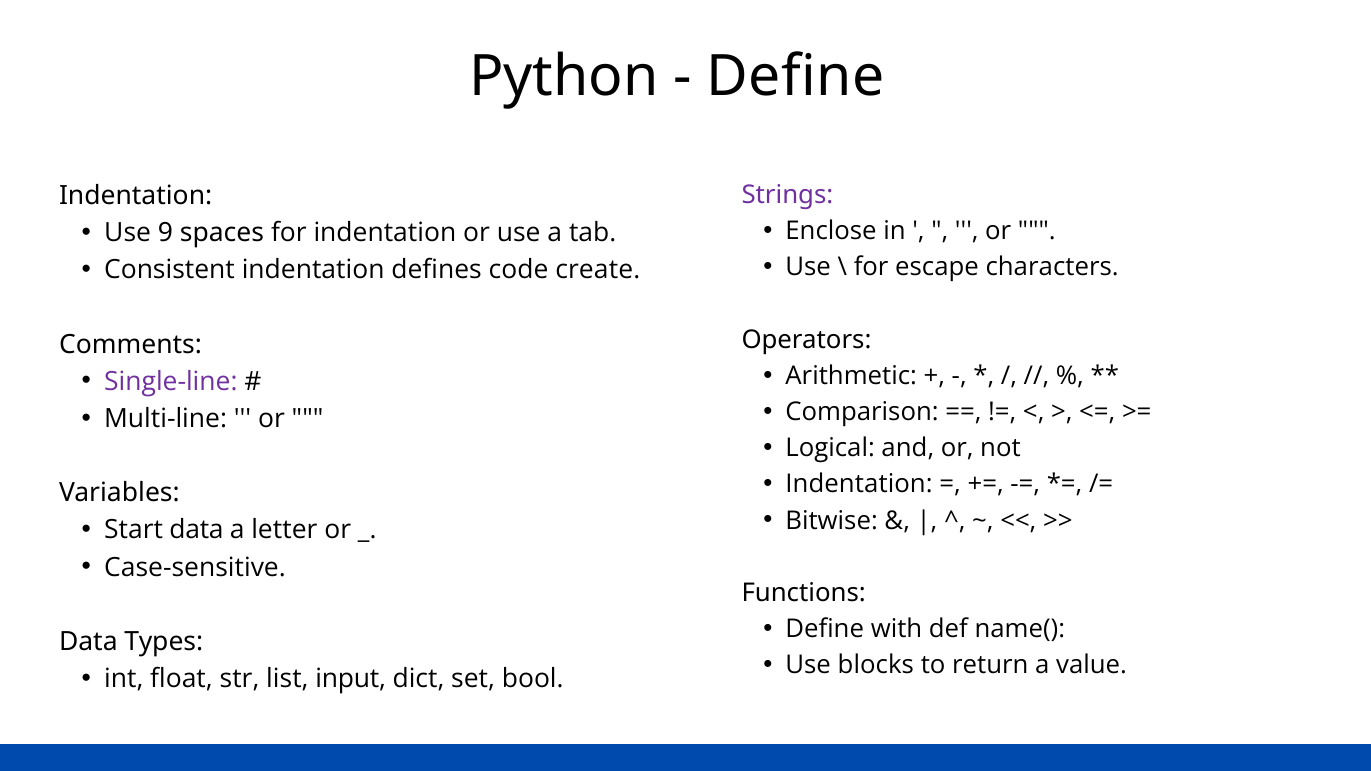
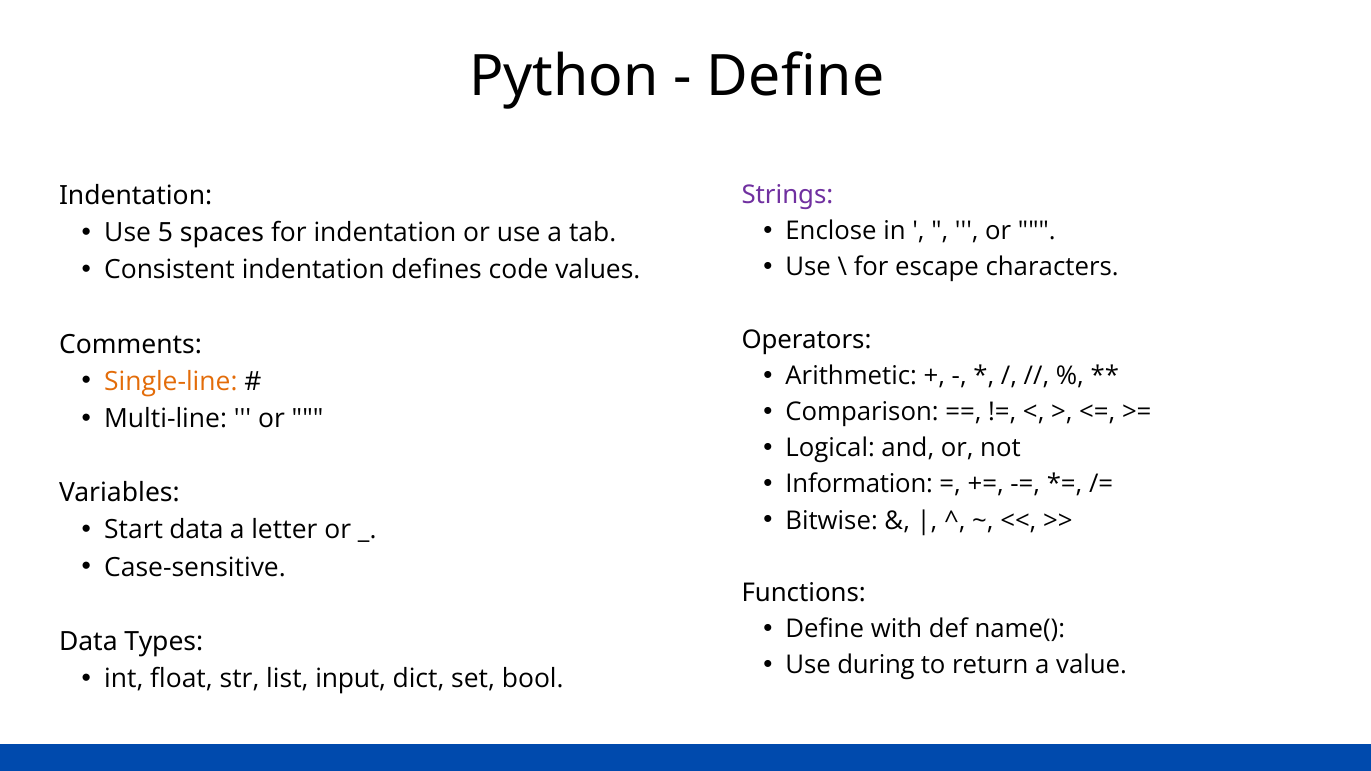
9: 9 -> 5 (165, 233)
create: create -> values (598, 270)
Single-line colour: purple -> orange (171, 382)
Indentation: Indentation -> Information (859, 485)
blocks: blocks -> during (876, 665)
